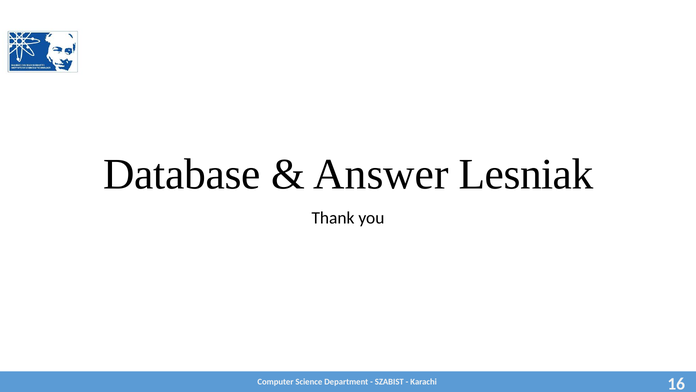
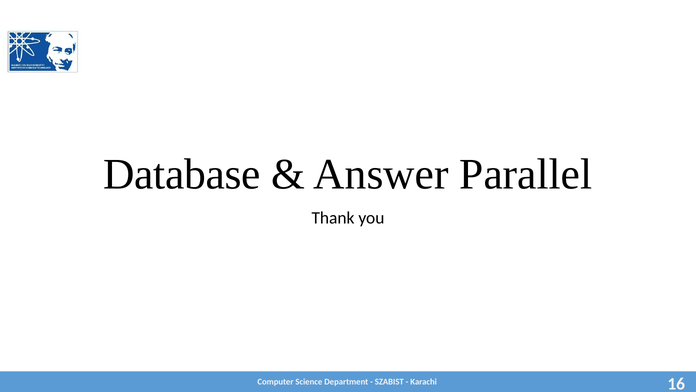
Lesniak: Lesniak -> Parallel (526, 174)
